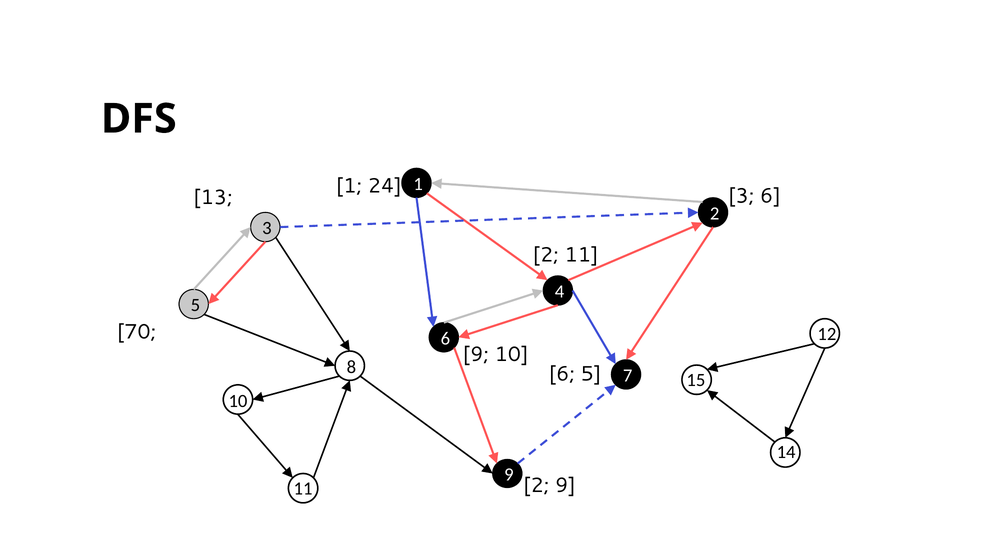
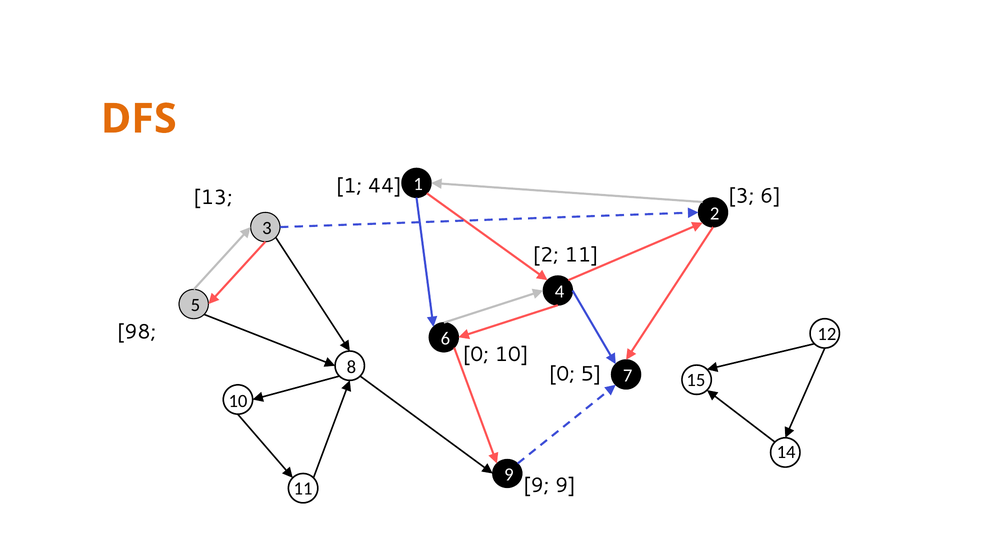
DFS colour: black -> orange (139, 119)
24: 24 -> 44 (385, 186)
70: 70 -> 98 (137, 332)
9: 9 -> 0 (476, 355)
6: 6 -> 0 (562, 375)
2: 2 -> 9 (536, 486)
